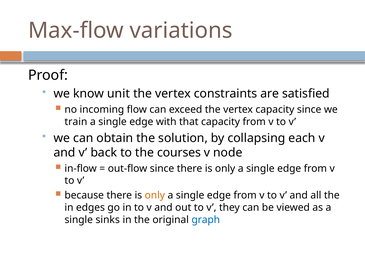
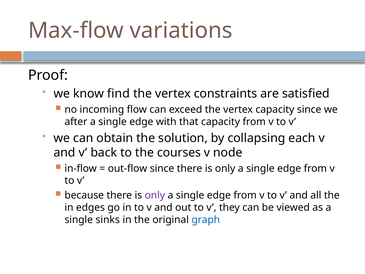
unit: unit -> find (119, 94)
train: train -> after (76, 122)
only colour: orange -> purple (155, 195)
